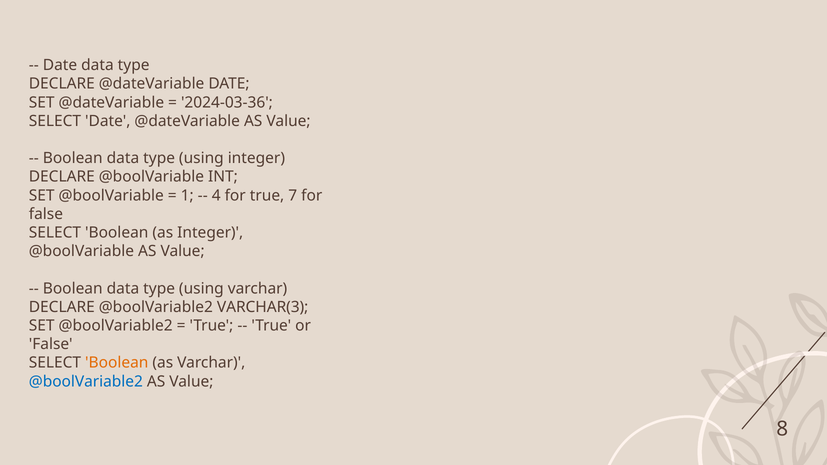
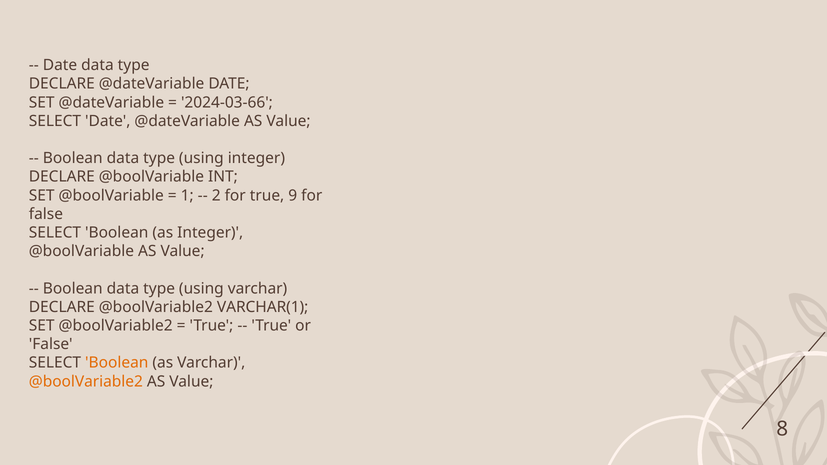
2024-03-36: 2024-03-36 -> 2024-03-66 (227, 103)
4: 4 -> 2 (216, 196)
7: 7 -> 9 (293, 196)
VARCHAR(3: VARCHAR(3 -> VARCHAR(1 (263, 307)
@boolVariable2 colour: blue -> orange (86, 382)
